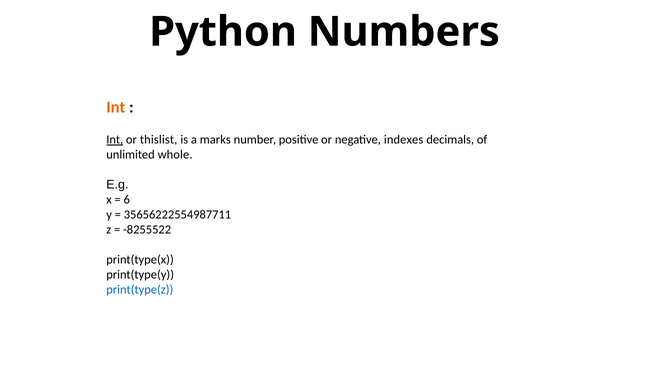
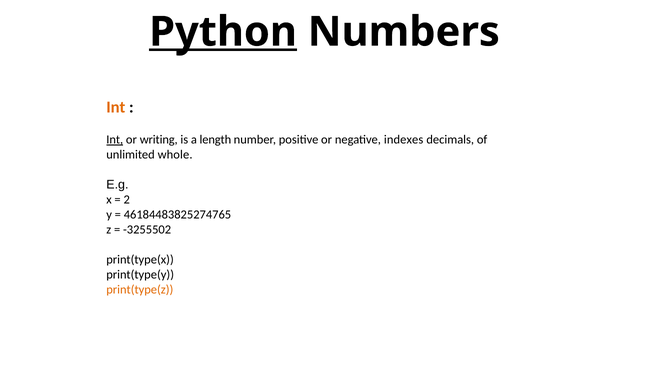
Python underline: none -> present (223, 32)
thislist: thislist -> writing (159, 139)
marks: marks -> length (215, 139)
6: 6 -> 2 (127, 199)
35656222554987711: 35656222554987711 -> 46184483825274765 (177, 214)
-8255522: -8255522 -> -3255502 (147, 229)
print(type(z colour: blue -> orange (140, 289)
